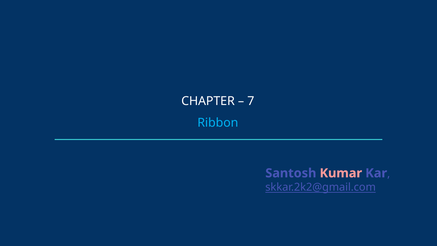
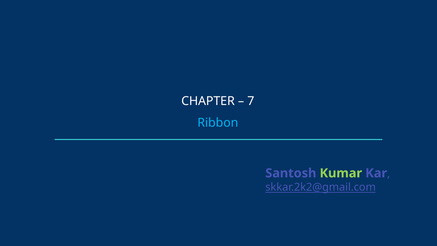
Kumar colour: pink -> light green (341, 173)
